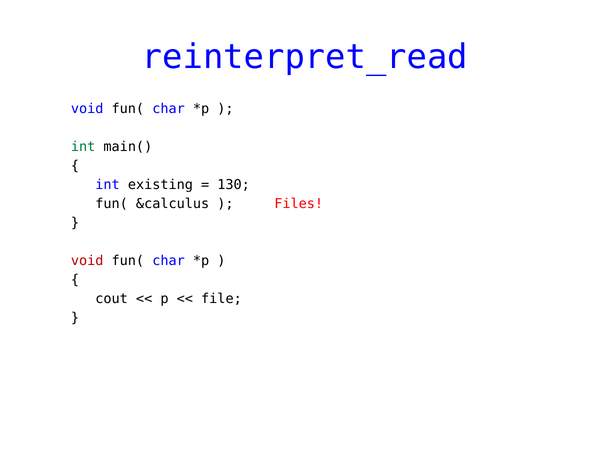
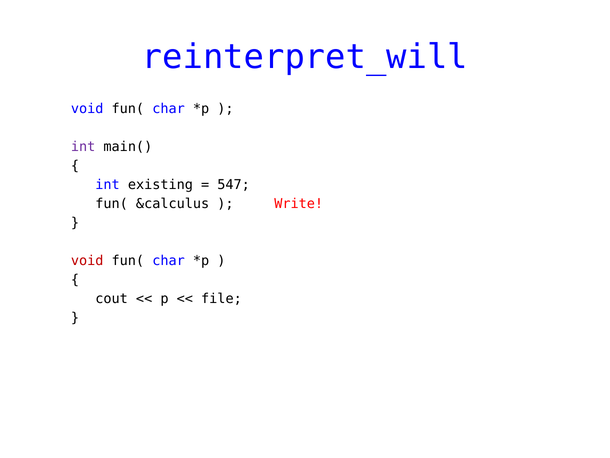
reinterpret_read: reinterpret_read -> reinterpret_will (305, 57)
int colour: green -> purple (83, 147)
130: 130 -> 547 (234, 185)
Files: Files -> Write (299, 204)
